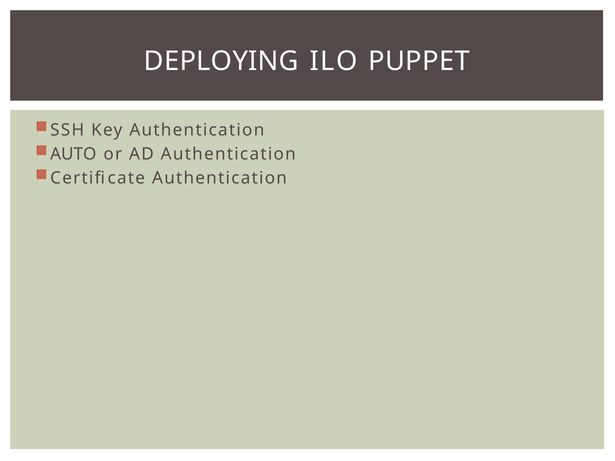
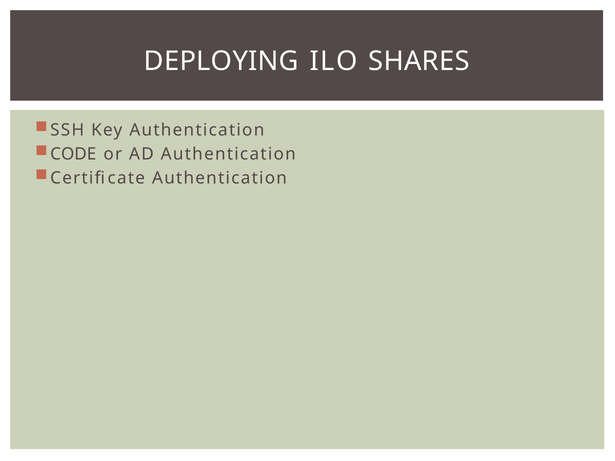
PUPPET: PUPPET -> SHARES (419, 61)
AUTO: AUTO -> CODE (73, 154)
